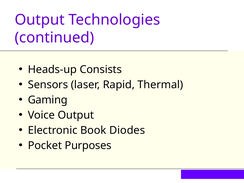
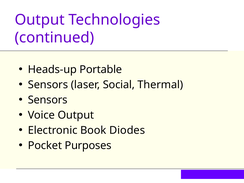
Consists: Consists -> Portable (101, 69)
Rapid: Rapid -> Social (119, 85)
Gaming: Gaming -> Sensors (48, 100)
